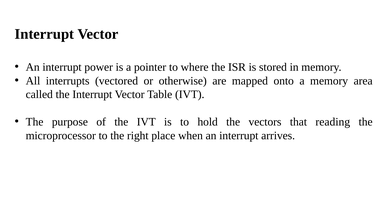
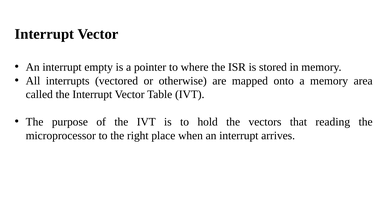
power: power -> empty (99, 67)
